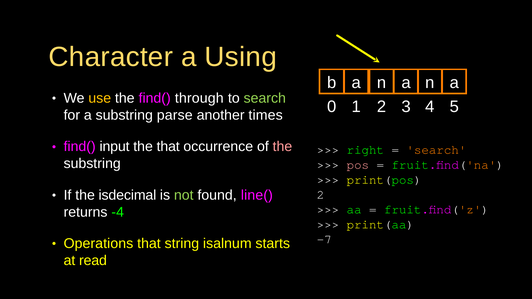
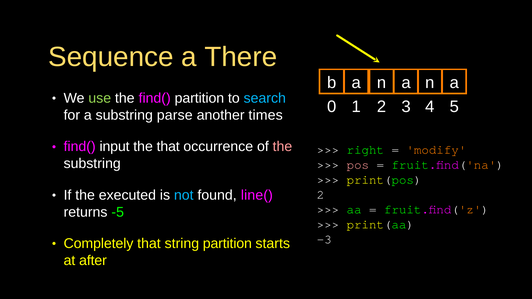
Character: Character -> Sequence (111, 57)
Using: Using -> There (241, 57)
use colour: yellow -> light green (100, 98)
find( through: through -> partition (199, 98)
search colour: light green -> light blue (265, 98)
search: search -> modify (436, 150)
isdecimal: isdecimal -> executed (127, 195)
not colour: light green -> light blue (184, 195)
-4: -4 -> -5 (118, 212)
-7: -7 -> -3 (324, 240)
Operations: Operations -> Completely (99, 244)
string isalnum: isalnum -> partition (227, 244)
read: read -> after (93, 261)
